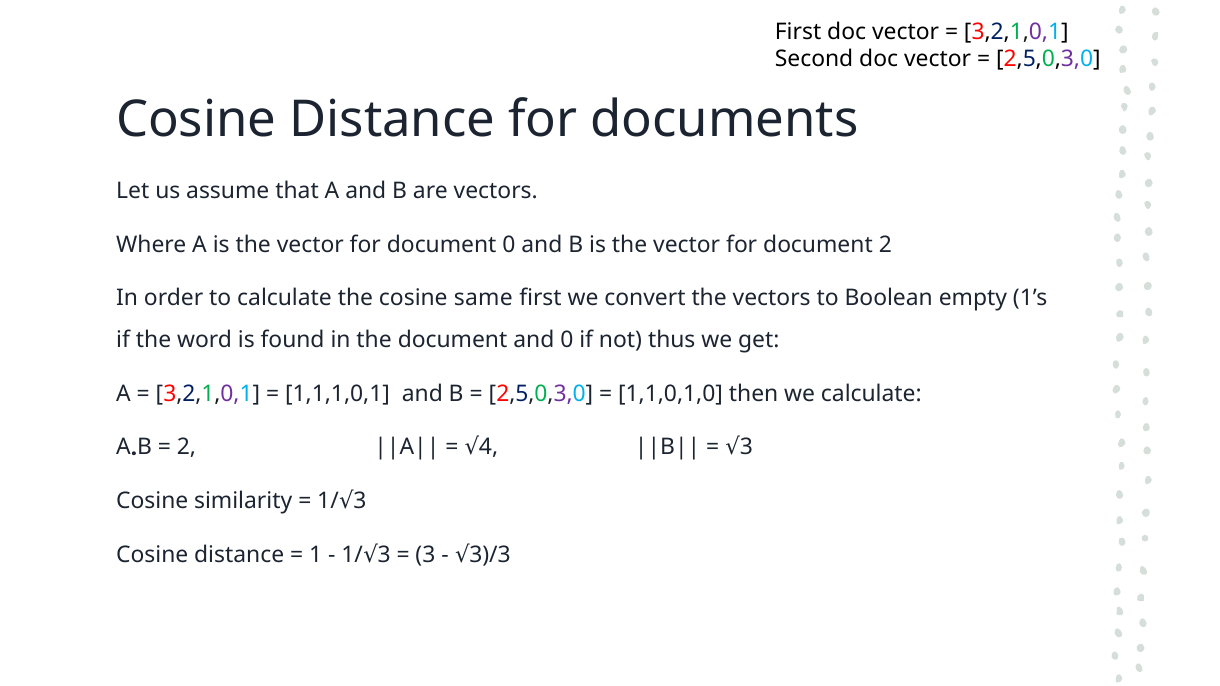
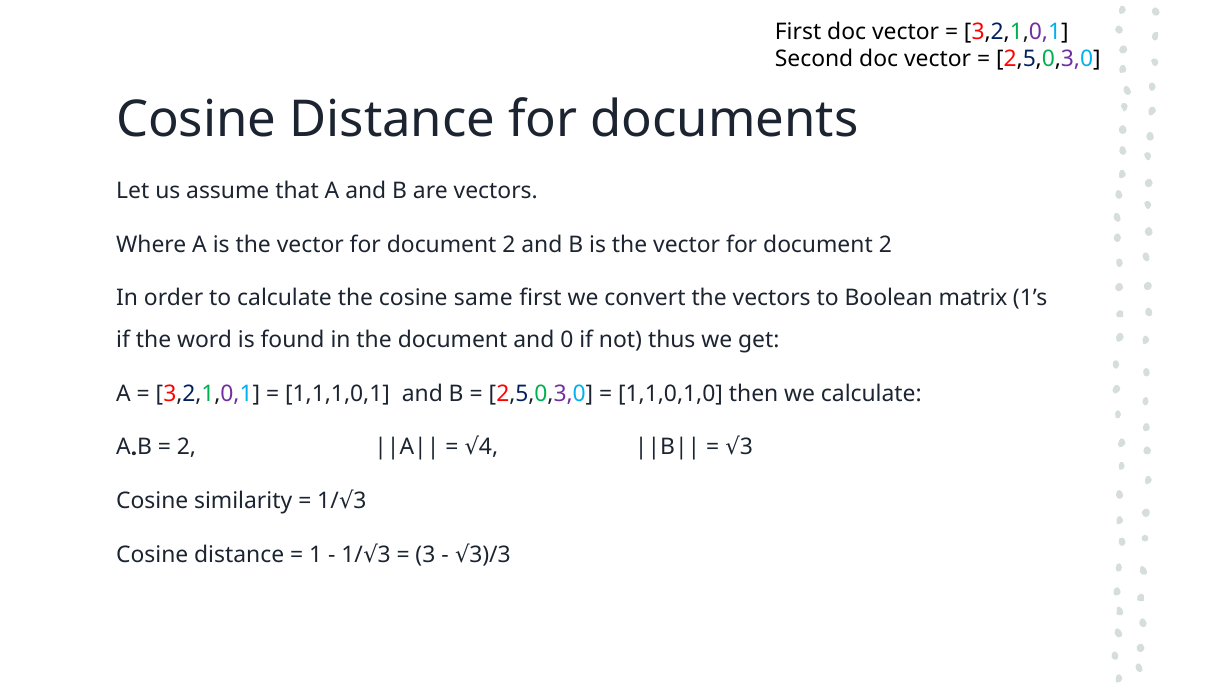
0: 0 -> 2 (509, 245)
empty: empty -> matrix (973, 299)
